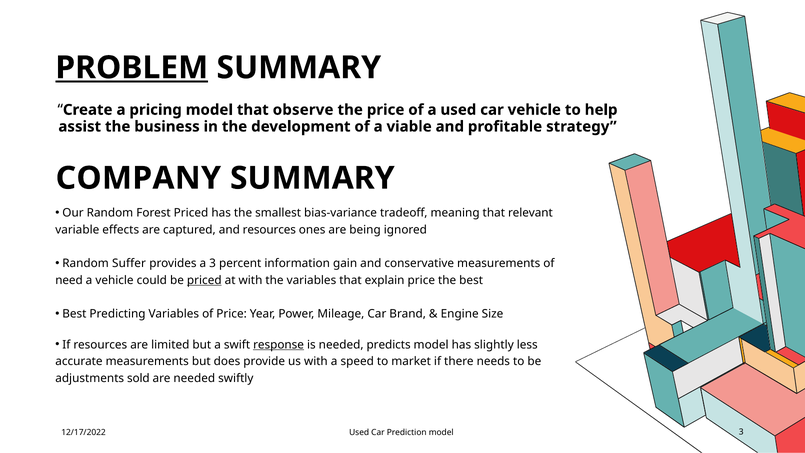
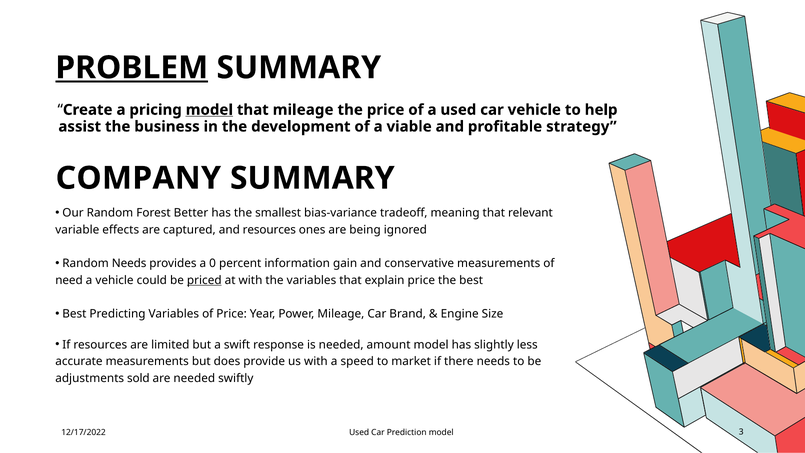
model underline: none -> present (209, 110)
that observe: observe -> mileage (303, 110)
Forest Priced: Priced -> Better (191, 213)
Random Suffer: Suffer -> Needs (129, 263)
a 3: 3 -> 0 (213, 263)
response underline: present -> none (279, 344)
predicts: predicts -> amount (389, 344)
